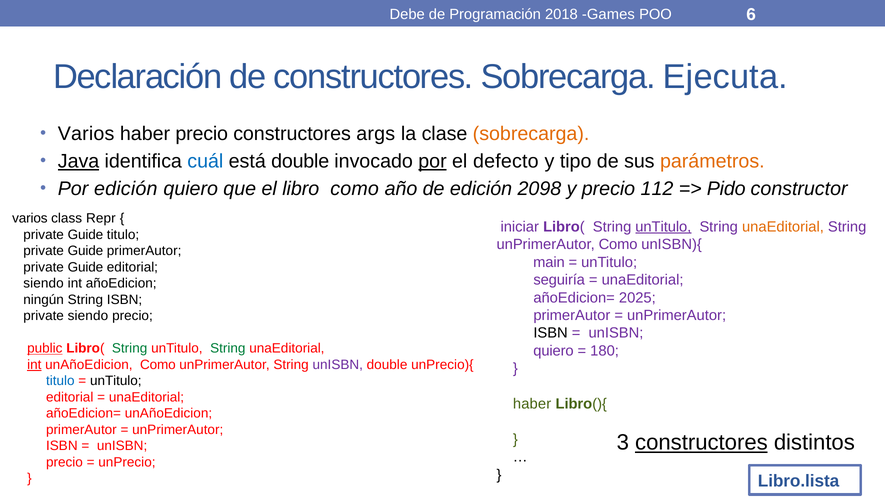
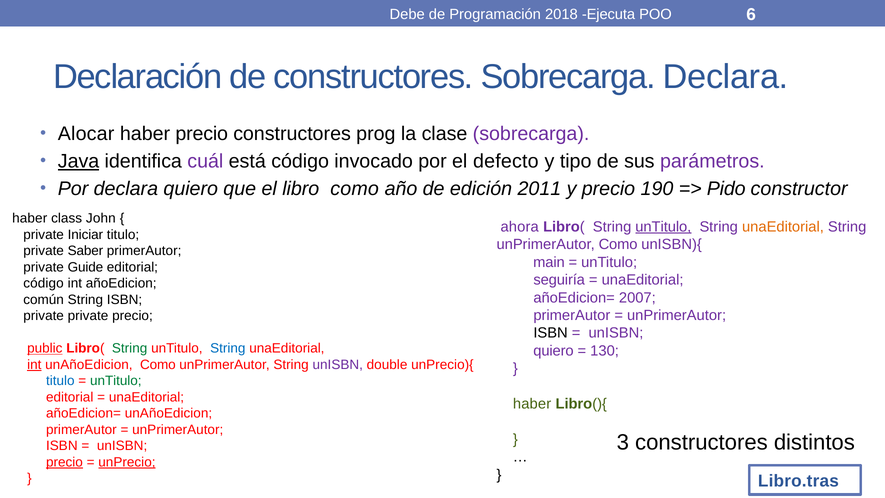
Games: Games -> Ejecuta (608, 14)
Sobrecarga Ejecuta: Ejecuta -> Declara (726, 77)
Varios: Varios -> Alocar (86, 134)
args: args -> prog (376, 134)
sobrecarga colour: orange -> purple (531, 134)
cuál colour: blue -> purple (205, 161)
está double: double -> código (300, 161)
por underline: present -> none (432, 161)
parámetros colour: orange -> purple (712, 161)
Por edición: edición -> declara (126, 189)
2098: 2098 -> 2011 (539, 189)
112: 112 -> 190 (657, 189)
varios: varios -> haber (30, 218)
Repr: Repr -> John (101, 218)
iniciar: iniciar -> ahora (520, 227)
Guide: Guide -> Iniciar (85, 235)
Guide: Guide -> Saber (85, 251)
siendo: siendo -> código (44, 283)
2025: 2025 -> 2007 (637, 298)
ningún: ningún -> común (44, 300)
private siendo: siendo -> private (88, 316)
String colour: green -> blue (228, 348)
180: 180 -> 130 (605, 351)
unTitulo colour: black -> green (116, 381)
constructores underline: present -> none (701, 442)
precio underline: none -> present (64, 462)
unPrecio underline: none -> present (127, 462)
Libro.lista: Libro.lista -> Libro.tras (798, 481)
